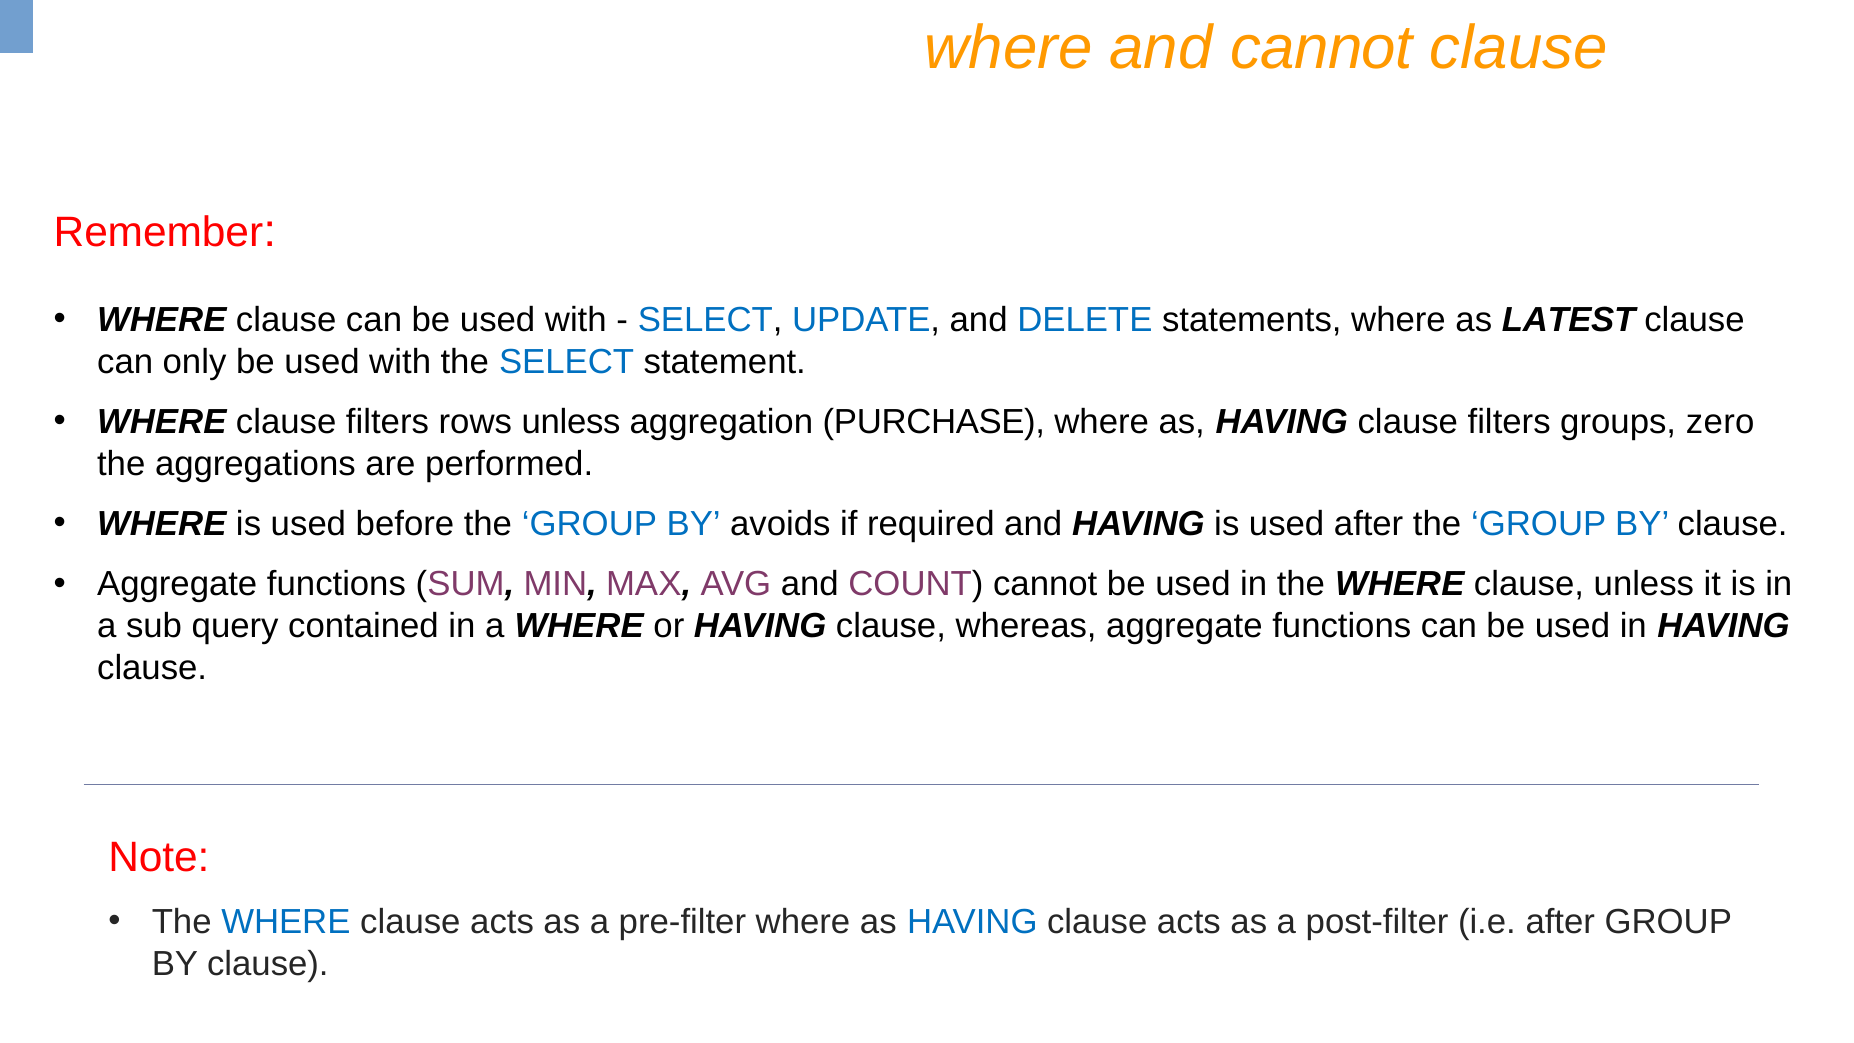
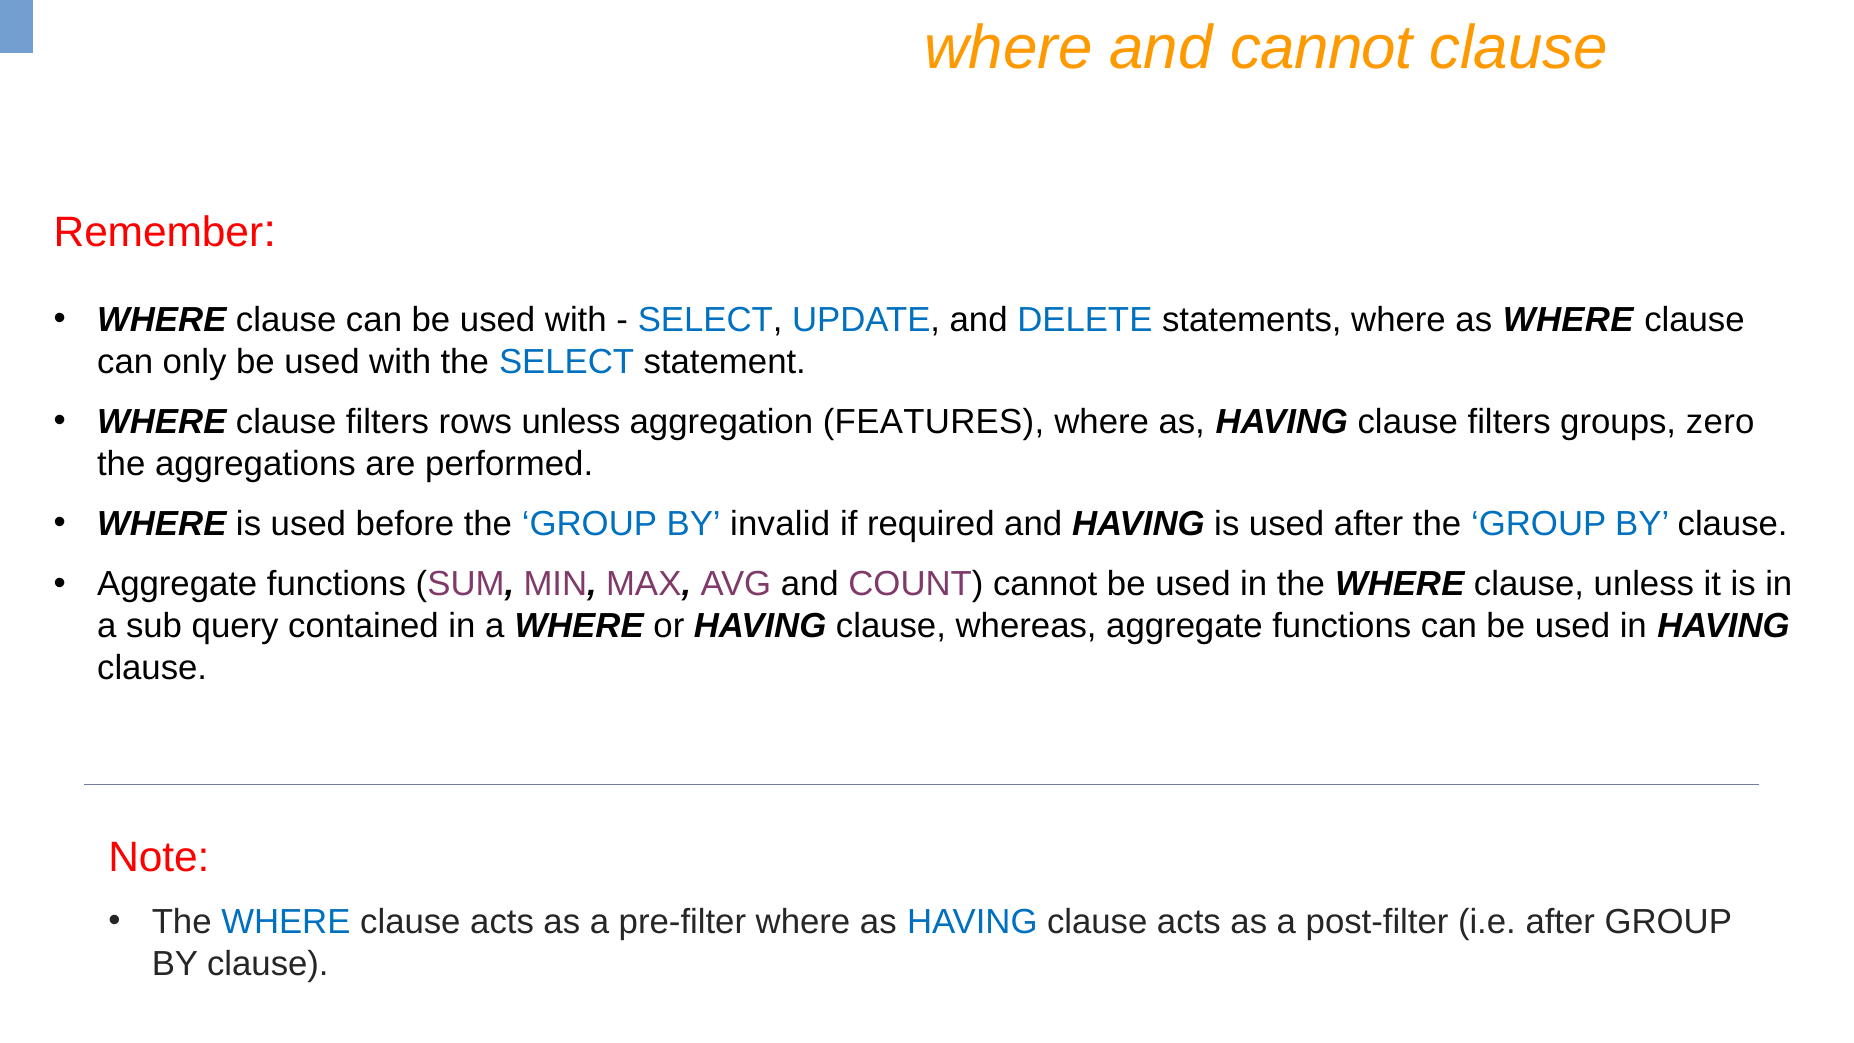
as LATEST: LATEST -> WHERE (1568, 320)
PURCHASE: PURCHASE -> FEATURES (934, 422)
avoids: avoids -> invalid (780, 524)
